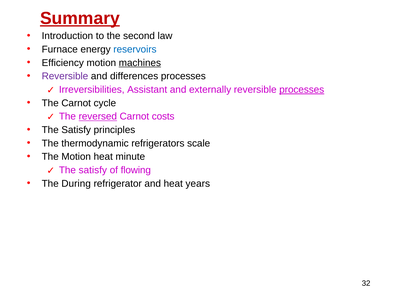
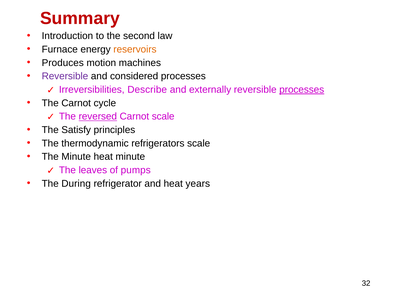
Summary underline: present -> none (80, 18)
reservoirs colour: blue -> orange (135, 49)
Efficiency: Efficiency -> Produces (63, 63)
machines underline: present -> none (140, 63)
differences: differences -> considered (134, 76)
Assistant: Assistant -> Describe (147, 89)
Carnot costs: costs -> scale (163, 116)
The Motion: Motion -> Minute (76, 156)
satisfy: satisfy -> leaves (93, 170)
flowing: flowing -> pumps (136, 170)
